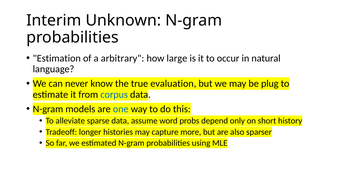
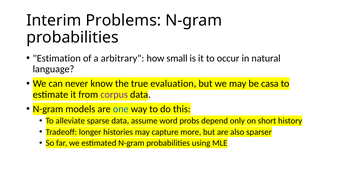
Unknown: Unknown -> Problems (123, 20)
large: large -> small (177, 58)
plug: plug -> casa (270, 84)
corpus colour: blue -> purple (114, 95)
